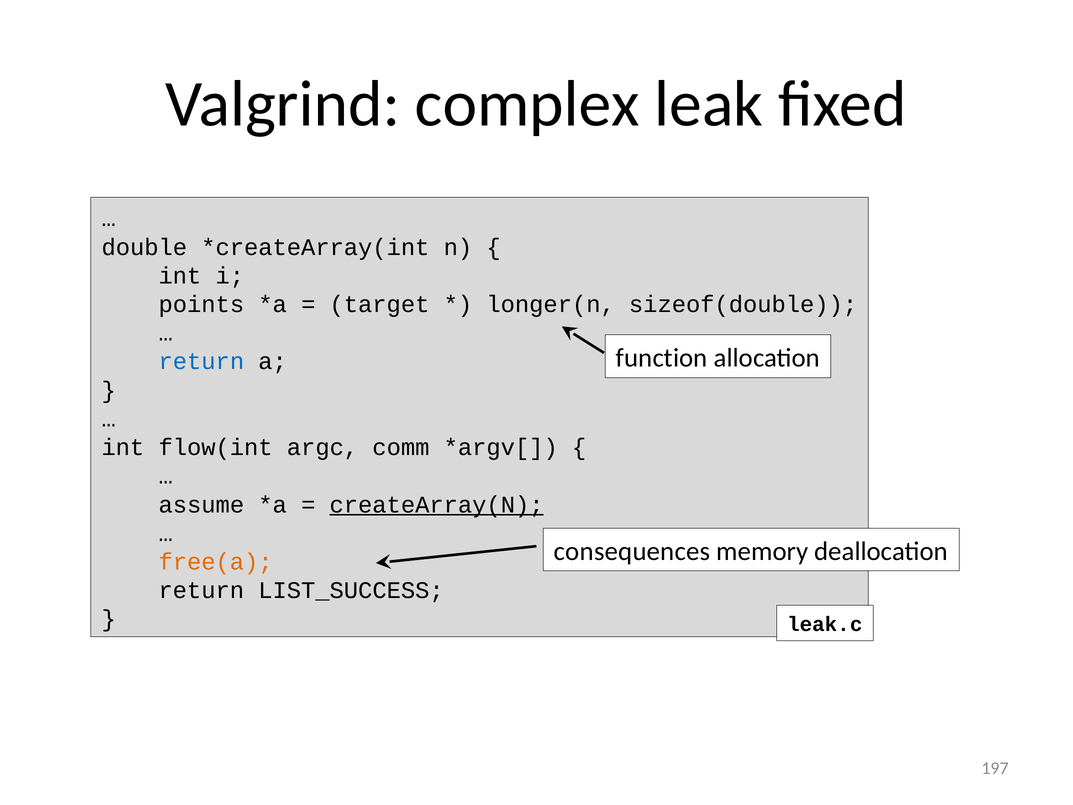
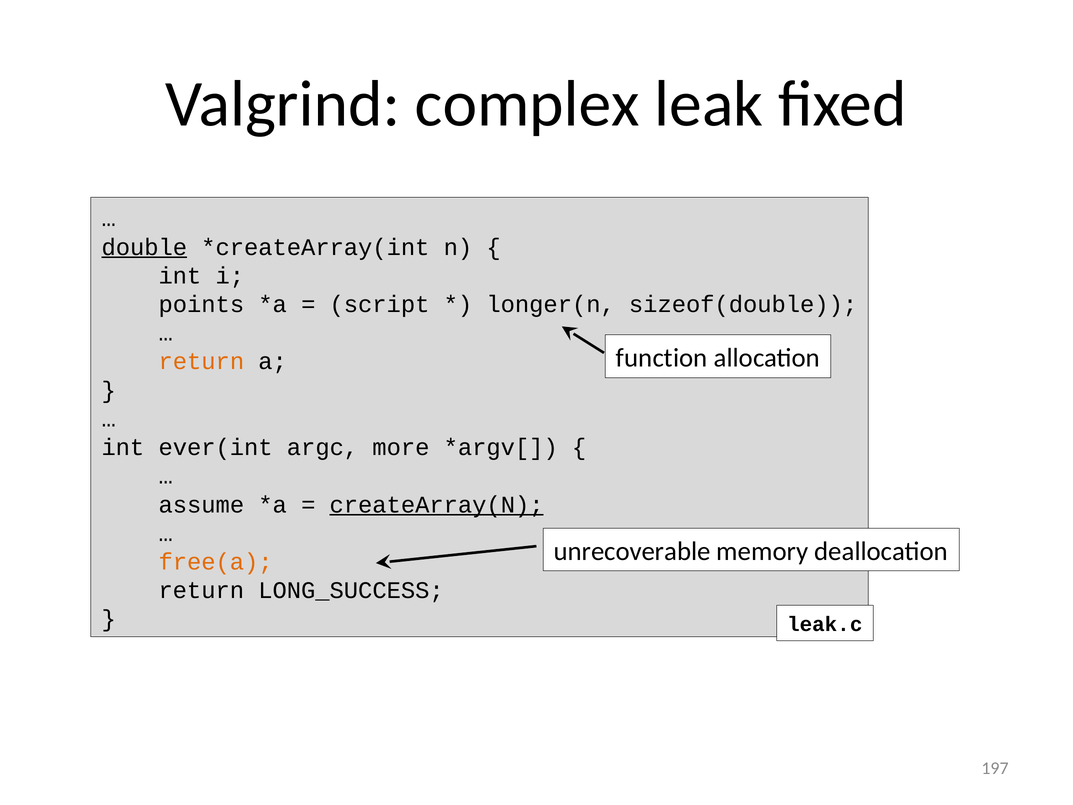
double underline: none -> present (144, 247)
target: target -> script (379, 304)
return colour: blue -> orange (201, 362)
flow(int: flow(int -> ever(int (216, 447)
comm: comm -> more (401, 447)
consequences: consequences -> unrecoverable (632, 551)
LIST_SUCCESS: LIST_SUCCESS -> LONG_SUCCESS (351, 590)
